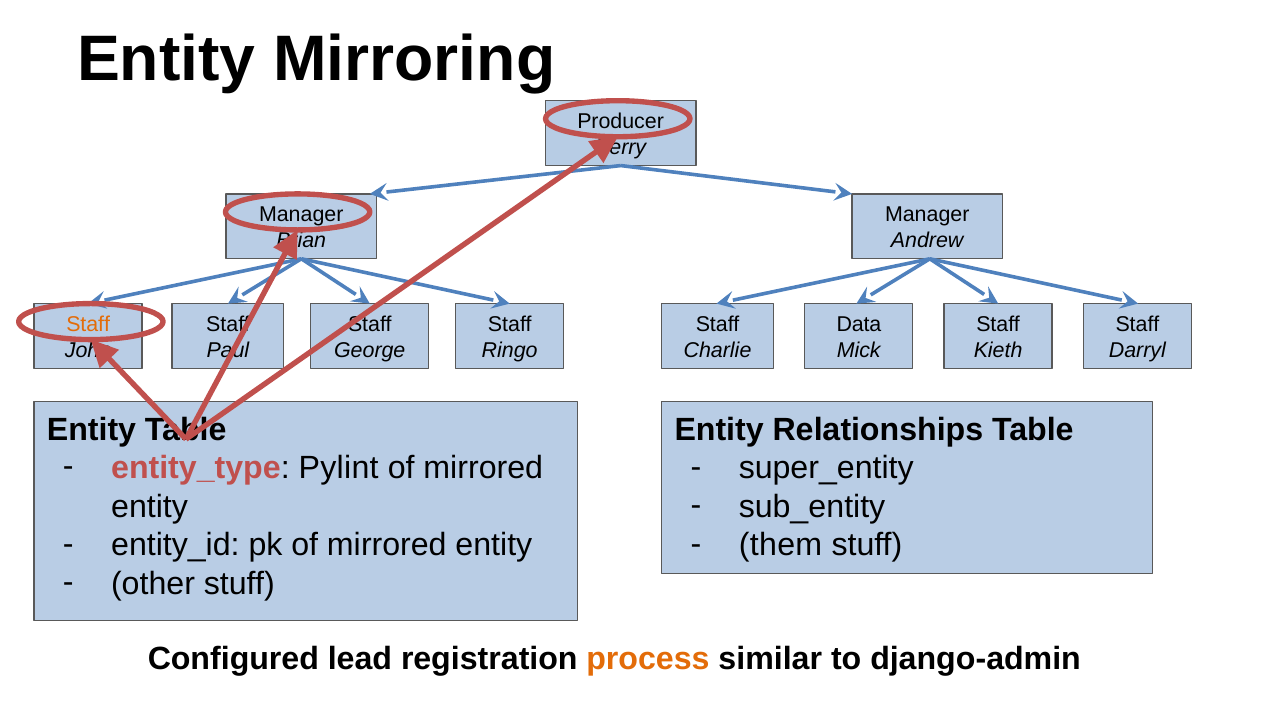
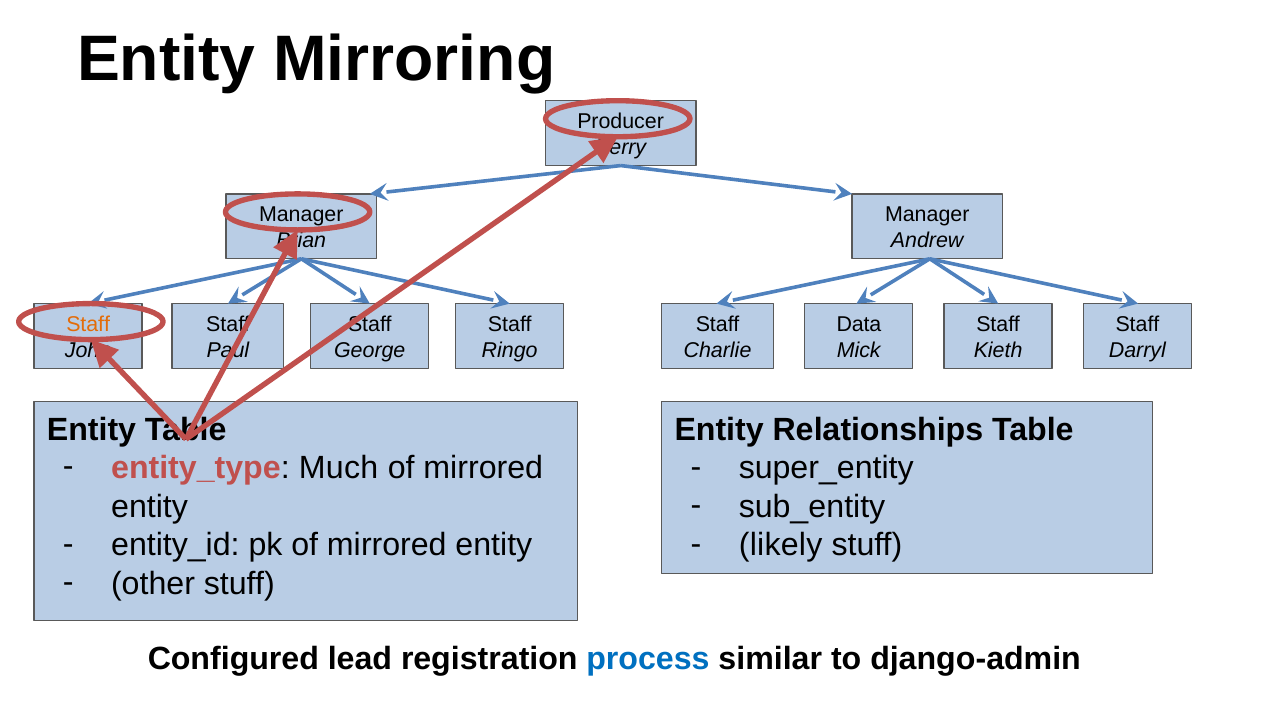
Pylint: Pylint -> Much (339, 468)
them: them -> likely (781, 546)
process colour: orange -> blue (648, 659)
